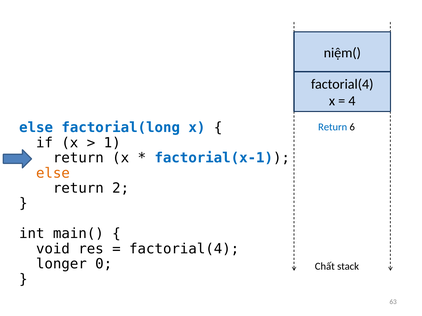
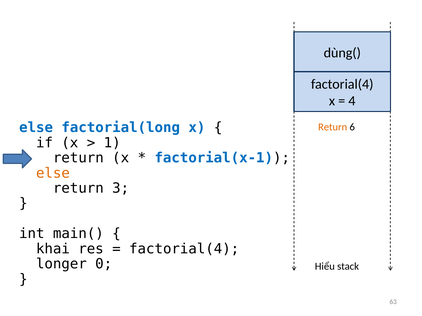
niệm(: niệm( -> dùng( (342, 53)
Return colour: blue -> orange (333, 127)
2: 2 -> 3 (121, 188)
void: void -> khai (53, 249)
Chất: Chất -> Hiểu (325, 267)
